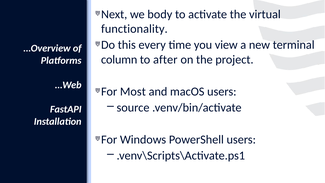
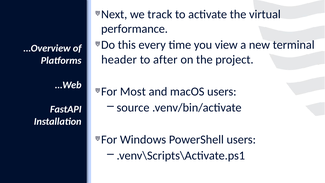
body: body -> track (160, 14)
functionality: functionality -> performance (134, 29)
column: column -> header (119, 59)
